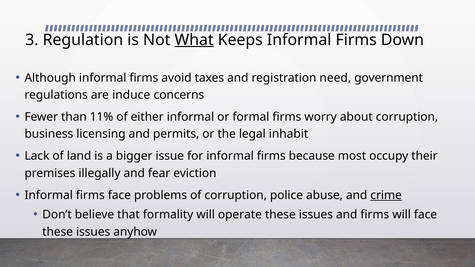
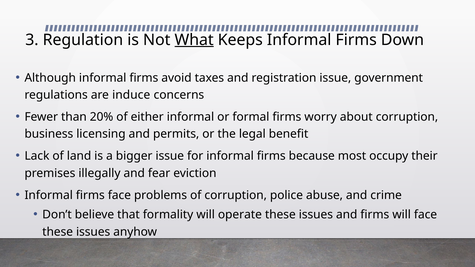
registration need: need -> issue (335, 78)
11%: 11% -> 20% (102, 117)
inhabit: inhabit -> benefit (289, 134)
crime underline: present -> none (386, 195)
